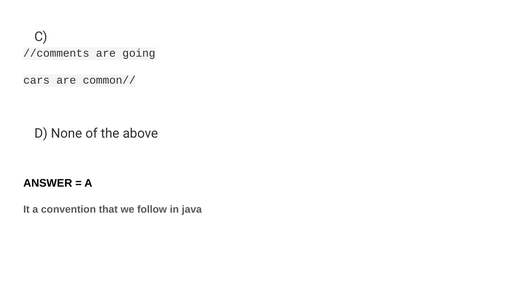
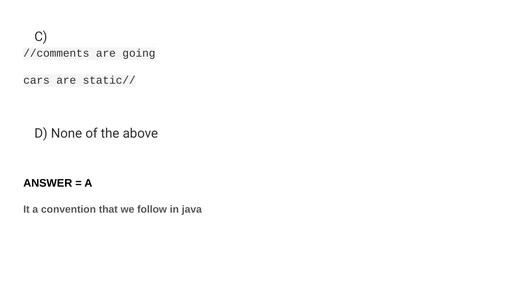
common//: common// -> static// (109, 80)
